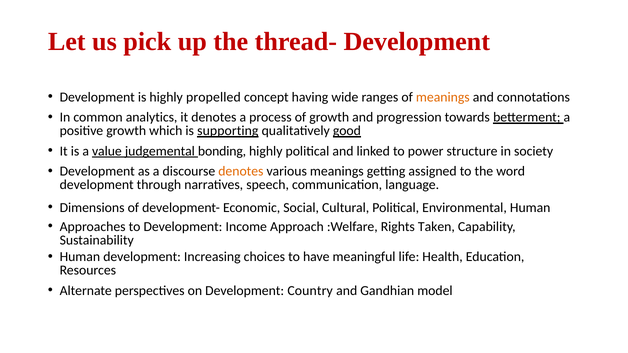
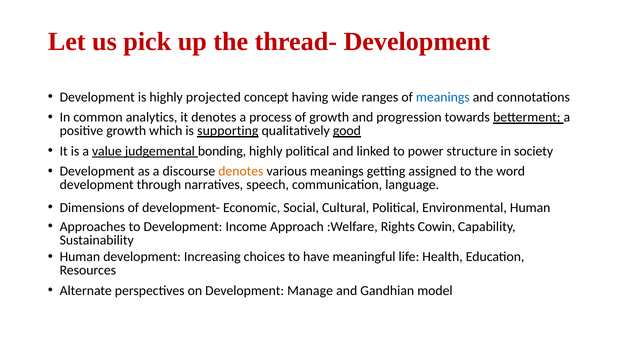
propelled: propelled -> projected (213, 97)
meanings colour: orange -> blue (443, 97)
Taken: Taken -> Cowin (436, 227)
Country: Country -> Manage (310, 291)
